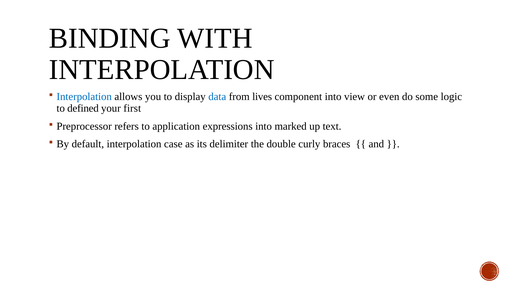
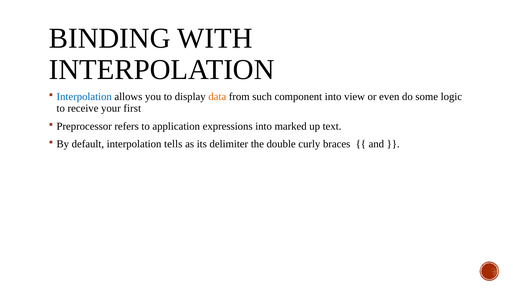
data colour: blue -> orange (217, 97)
lives: lives -> such (262, 97)
defined: defined -> receive (83, 108)
case: case -> tells (173, 144)
